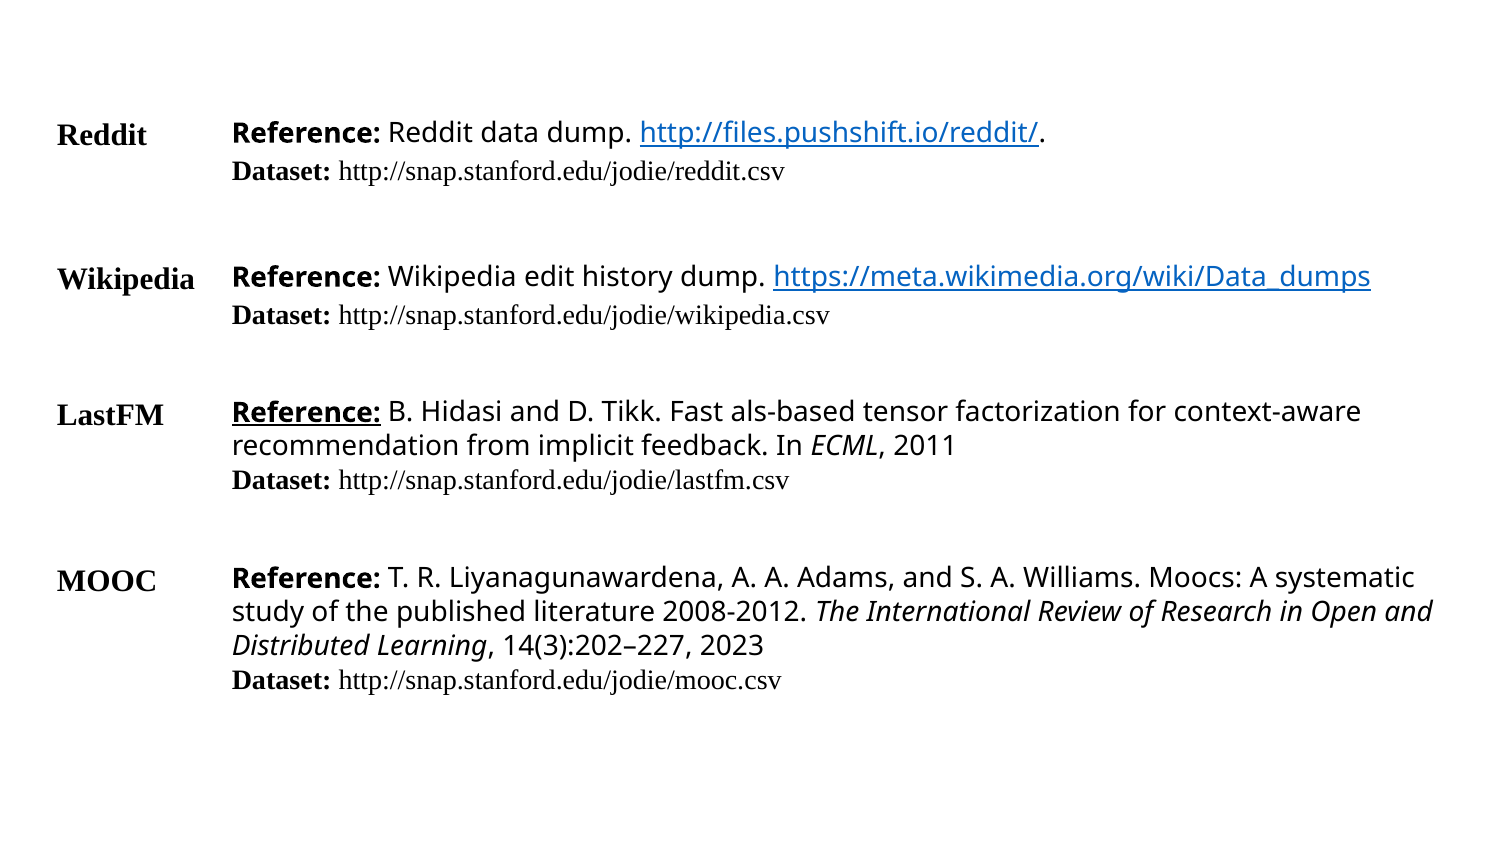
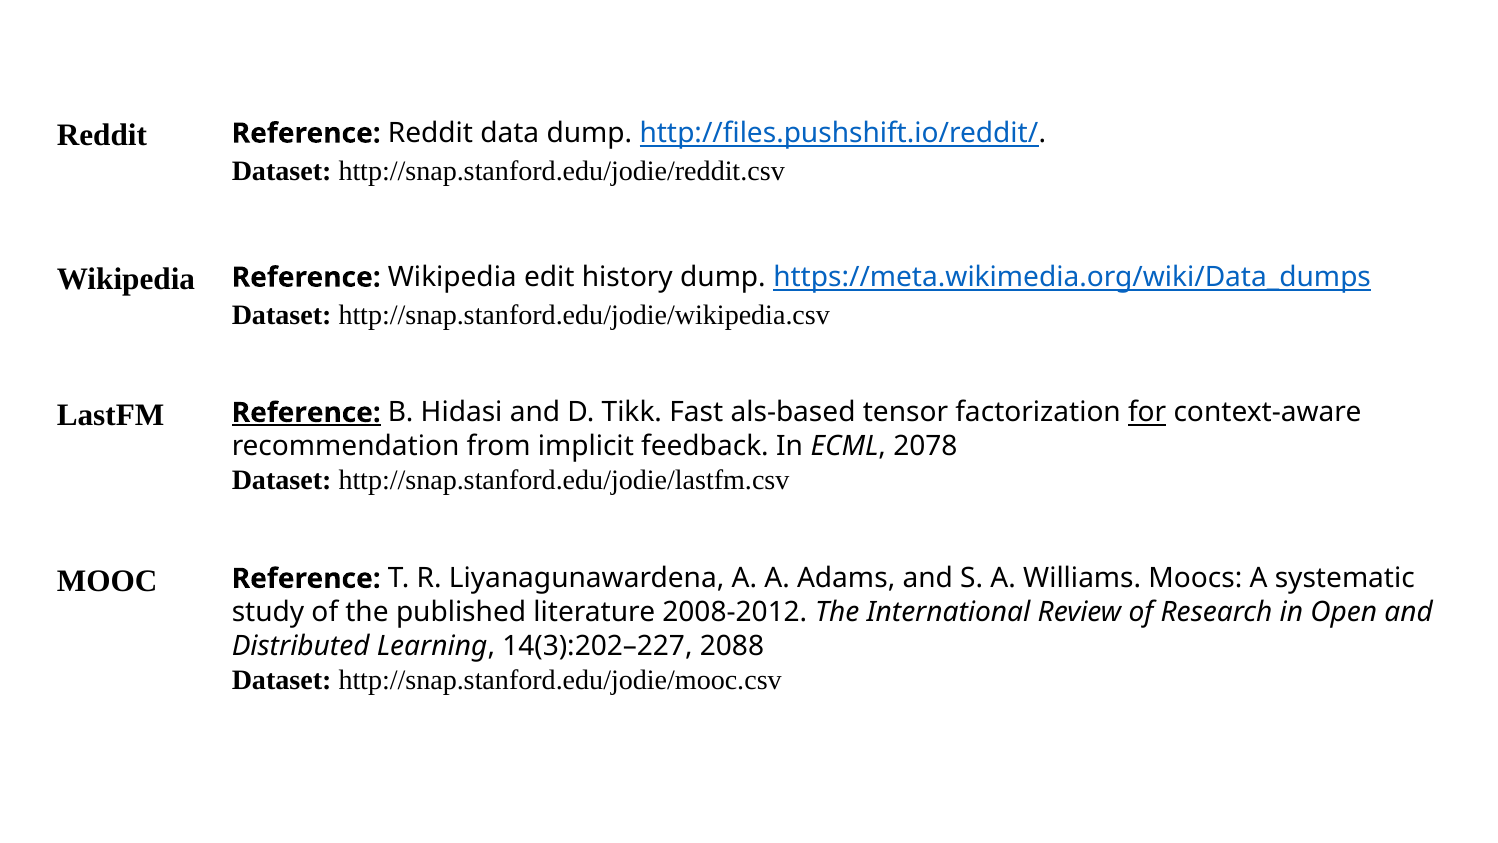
for underline: none -> present (1147, 413)
2011: 2011 -> 2078 (925, 446)
2023: 2023 -> 2088 (732, 646)
